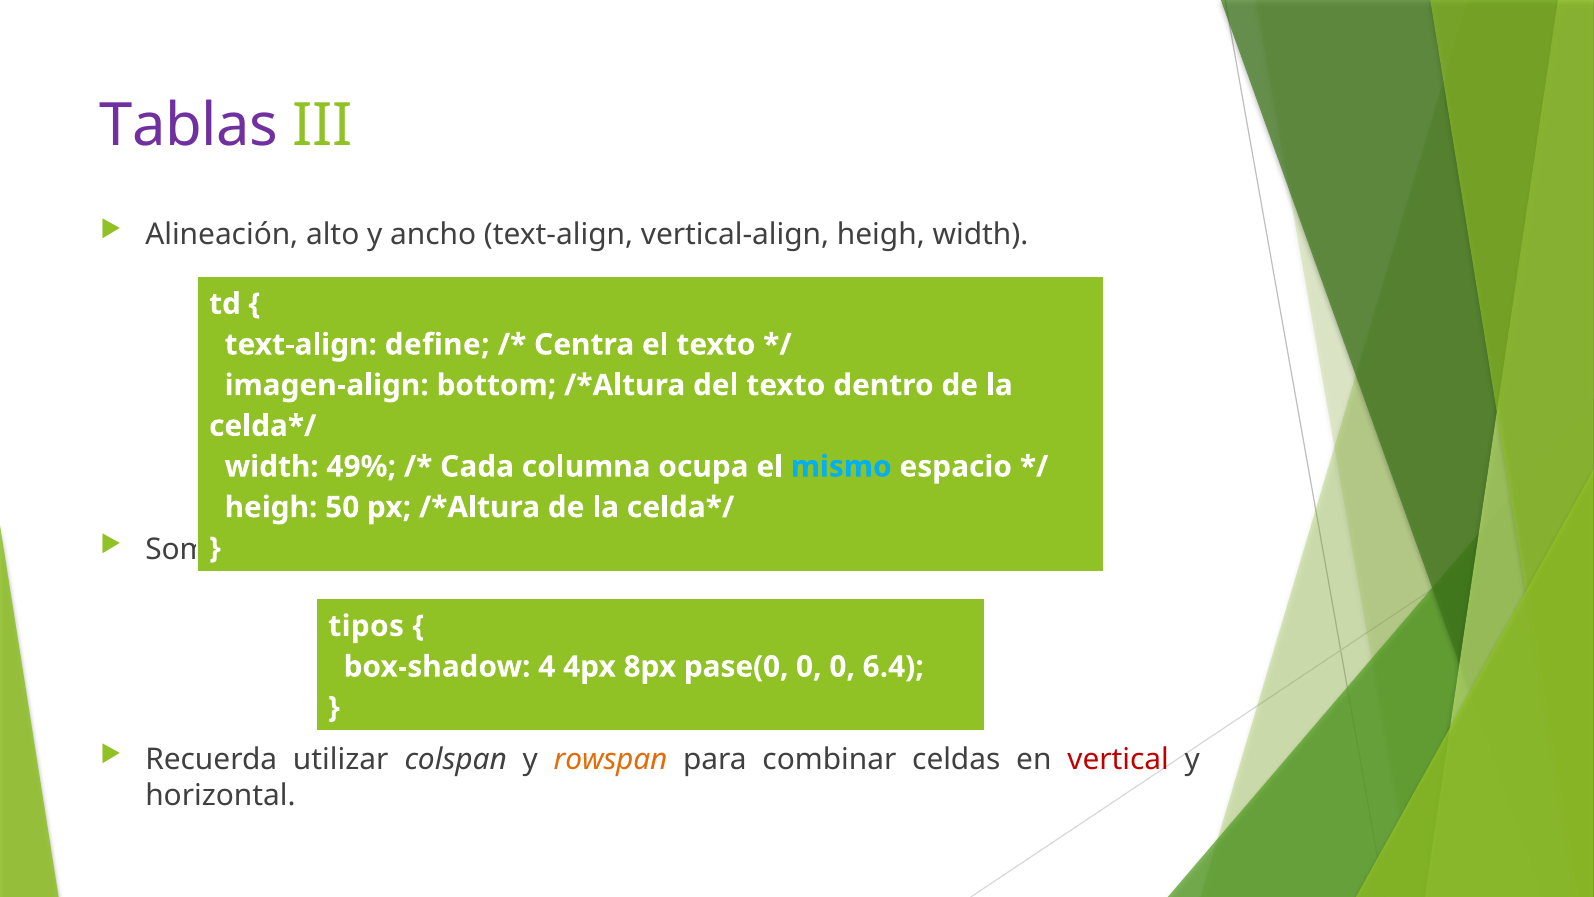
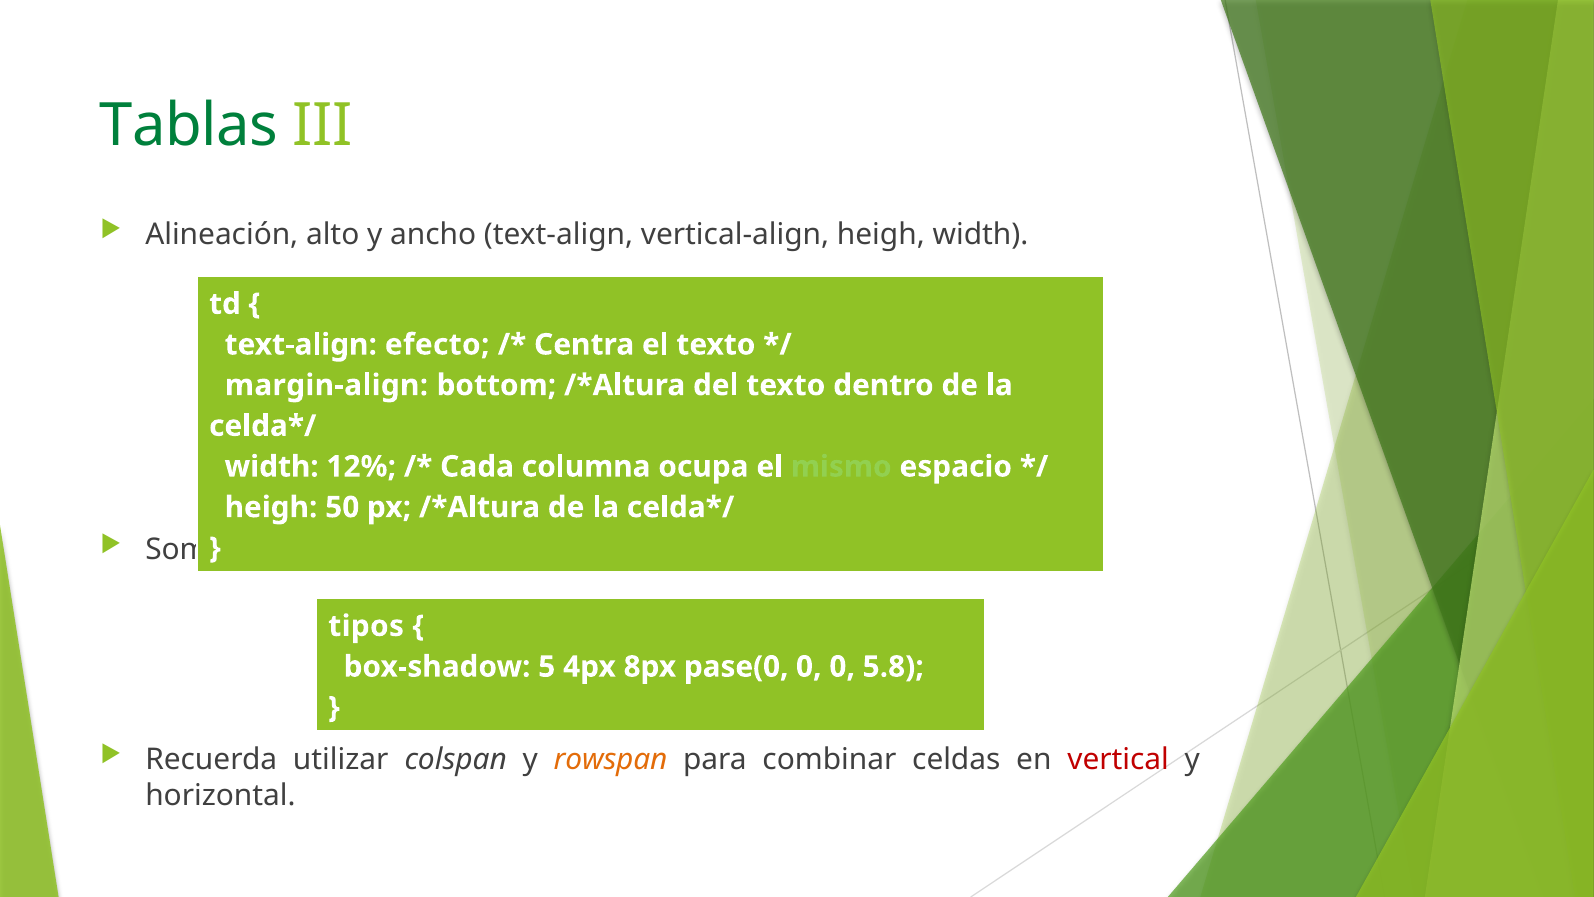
Tablas colour: purple -> green (189, 126)
define: define -> efecto (437, 344)
imagen-align: imagen-align -> margin-align (326, 385)
49%: 49% -> 12% (361, 466)
mismo colour: light blue -> light green (841, 466)
4: 4 -> 5 (547, 667)
6.4: 6.4 -> 5.8 (893, 667)
